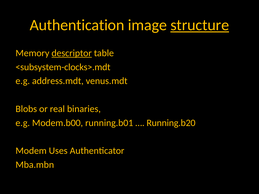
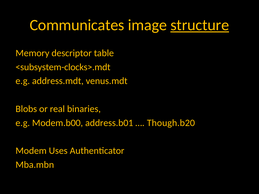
Authentication: Authentication -> Communicates (77, 25)
descriptor underline: present -> none (72, 53)
running.b01: running.b01 -> address.b01 (109, 123)
Running.b20: Running.b20 -> Though.b20 (171, 123)
